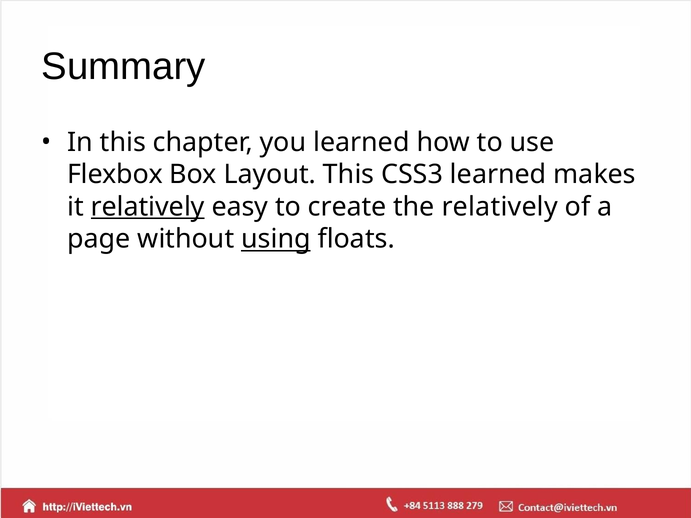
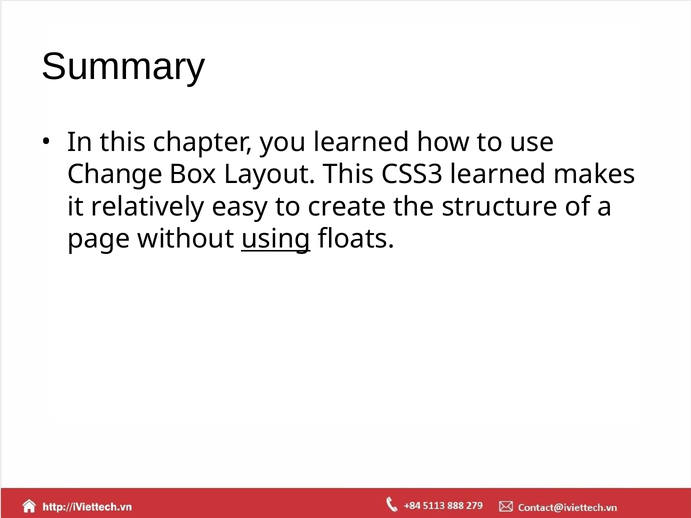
Flexbox: Flexbox -> Change (115, 175)
relatively underline: present -> none (148, 207)
the relatively: relatively -> structure (500, 207)
